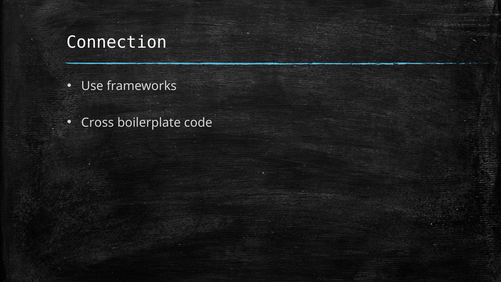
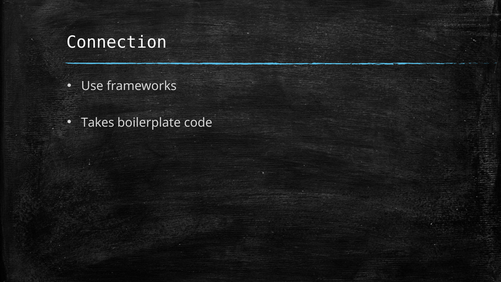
Cross: Cross -> Takes (98, 122)
